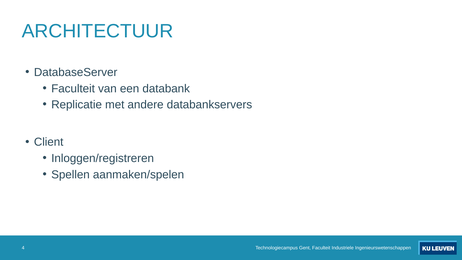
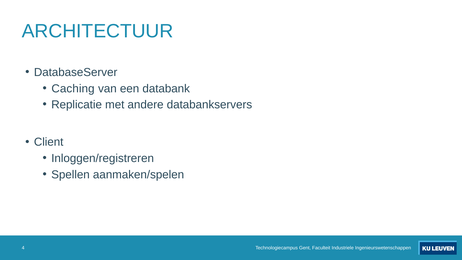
Faculteit: Faculteit -> Caching (73, 88)
